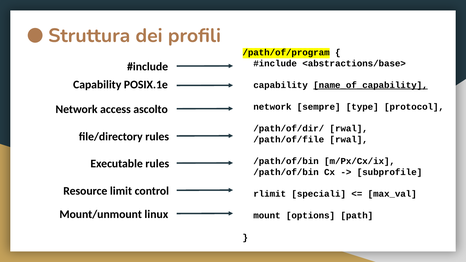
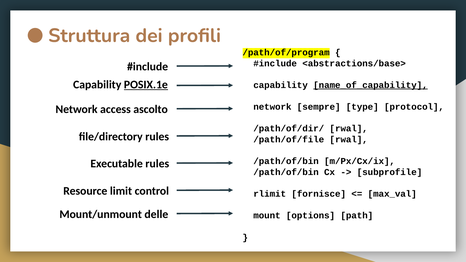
POSIX.1e underline: none -> present (146, 85)
speciali: speciali -> fornisce (319, 194)
linux: linux -> delle (156, 214)
